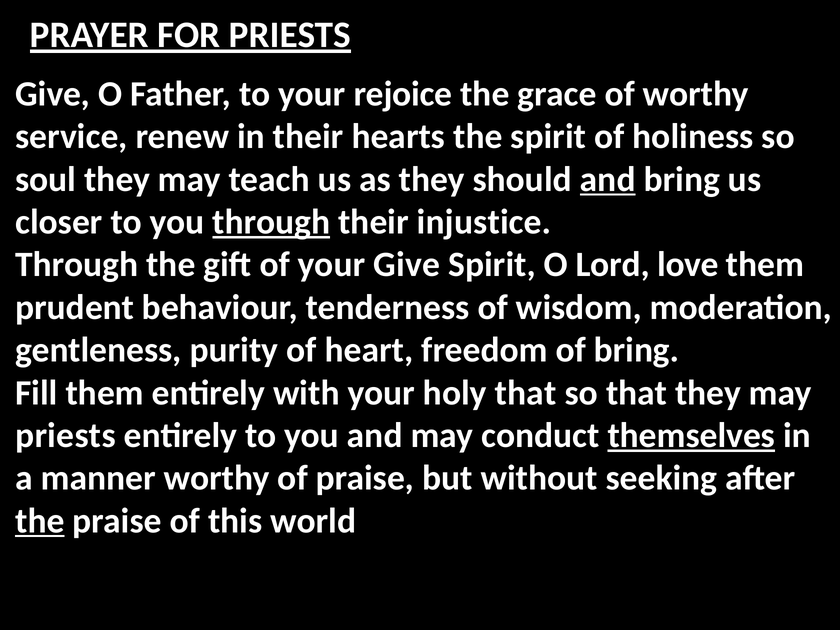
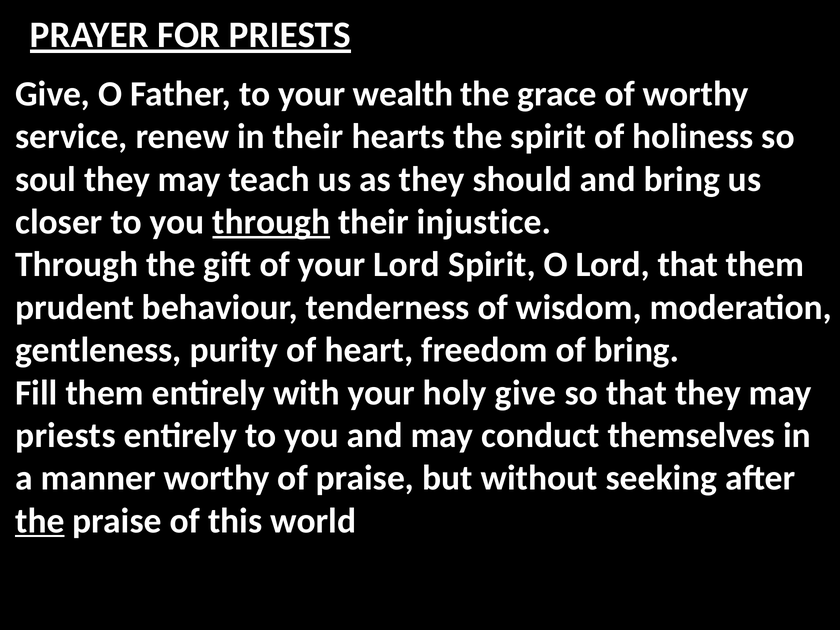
rejoice: rejoice -> wealth (403, 94)
and underline: present -> none (608, 179)
your Give: Give -> Lord (407, 265)
Lord love: love -> that (688, 265)
holy that: that -> give (525, 393)
themselves underline: present -> none (691, 435)
